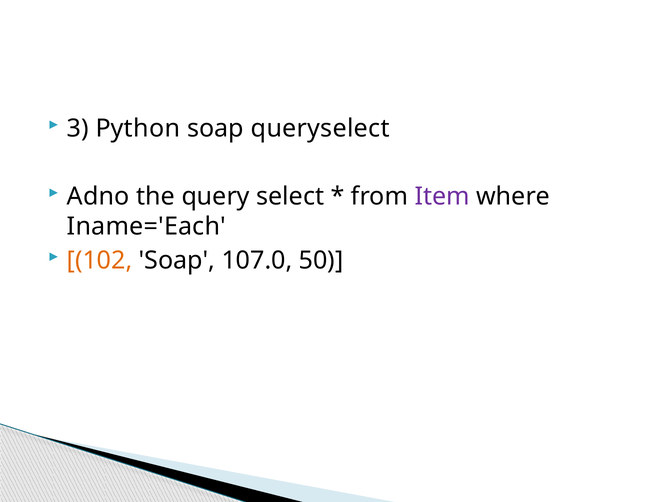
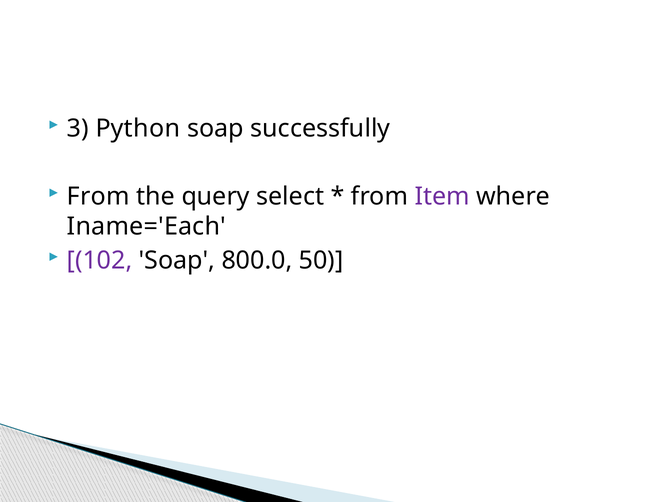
queryselect: queryselect -> successfully (320, 128)
Adno: Adno -> From (98, 196)
102 colour: orange -> purple (100, 260)
107.0: 107.0 -> 800.0 (257, 260)
